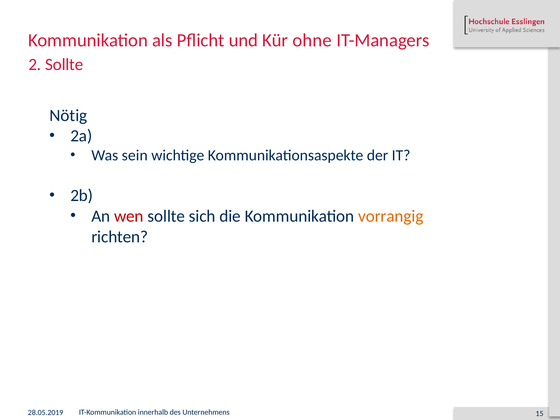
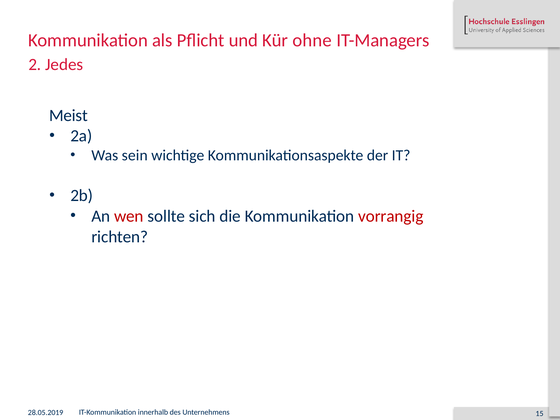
2 Sollte: Sollte -> Jedes (64, 65)
Nötig: Nötig -> Meist (68, 115)
vorrangig colour: orange -> red (391, 216)
